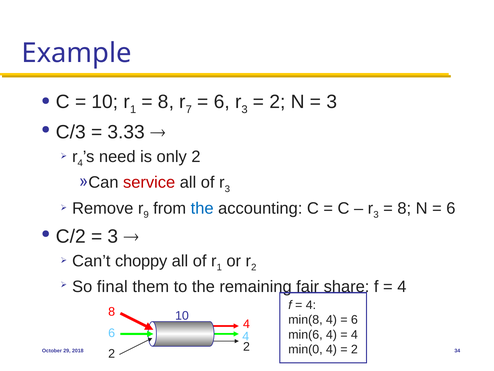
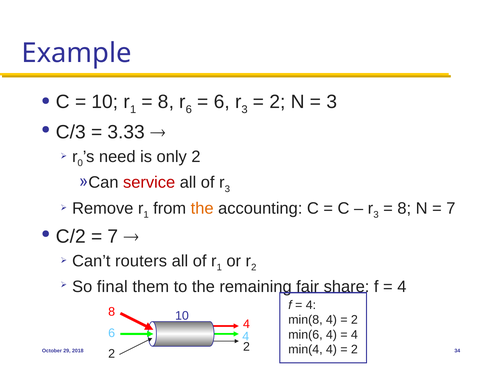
7: 7 -> 6 (189, 109)
4: 4 -> 0 (80, 163)
9: 9 -> 1 (146, 214)
the colour: blue -> orange (202, 208)
6: 6 -> 7 (451, 208)
3: 3 -> 7 (113, 236)
choppy: choppy -> routers (141, 261)
6: 6 -> 2 (354, 319)
min(0: min(0 -> min(4 (305, 349)
